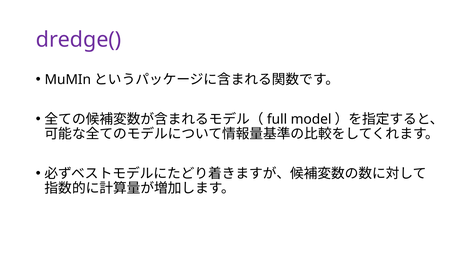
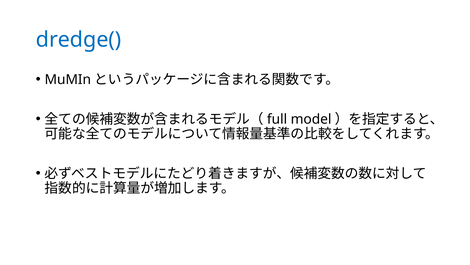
dredge( colour: purple -> blue (79, 39)
